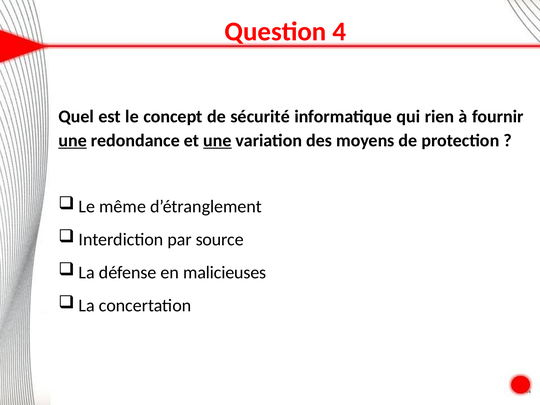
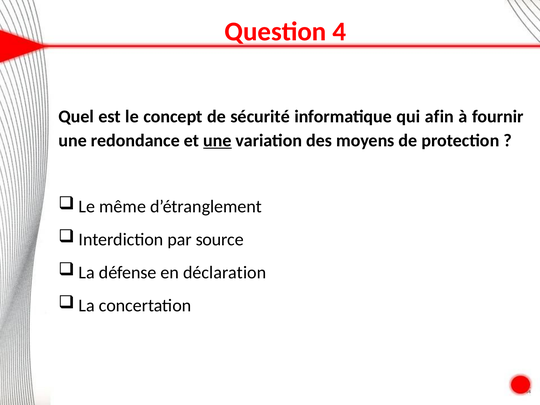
rien: rien -> afin (439, 117)
une underline: present -> none (73, 141)
malicieuses: malicieuses -> déclaration (225, 272)
